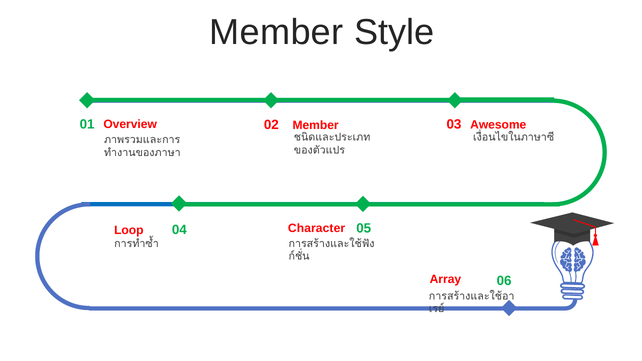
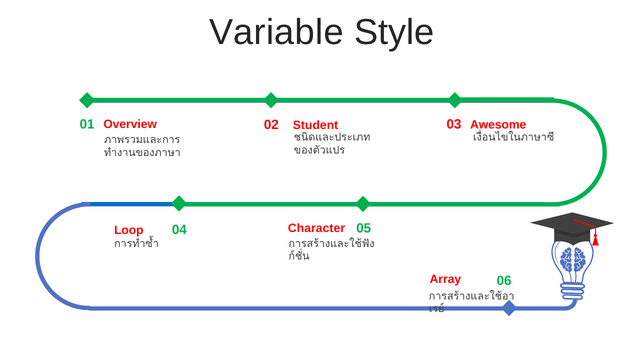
Member: Member -> Variable (276, 32)
02 Member: Member -> Student (316, 125)
